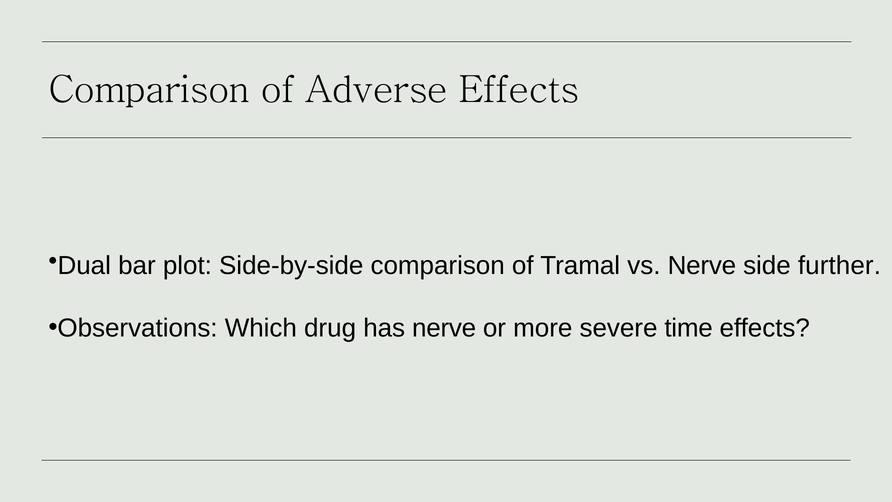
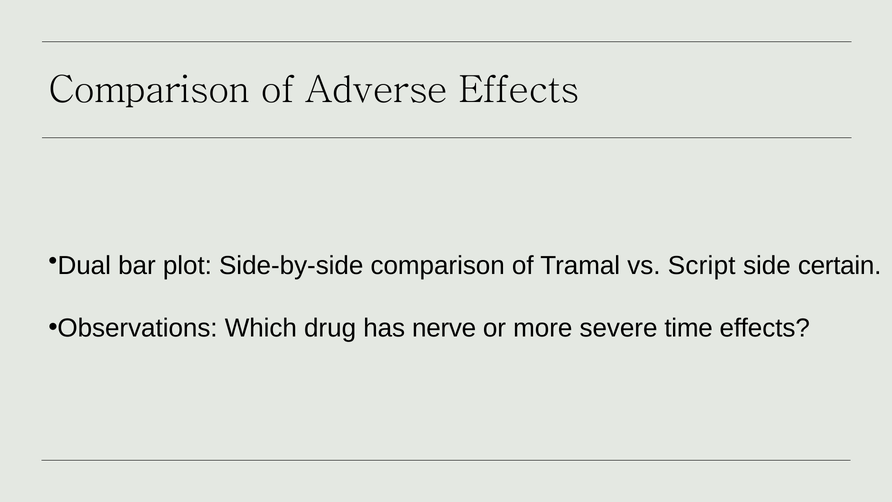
vs Nerve: Nerve -> Script (702, 265)
further: further -> certain (840, 265)
